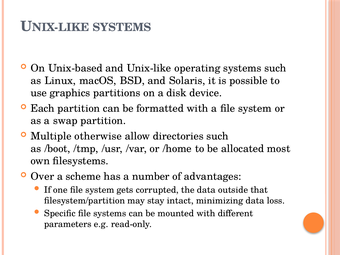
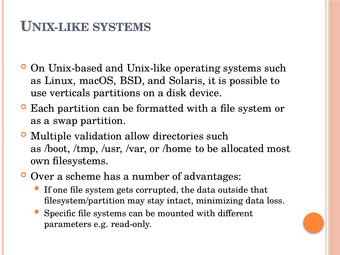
graphics: graphics -> verticals (70, 93)
otherwise: otherwise -> validation (98, 136)
